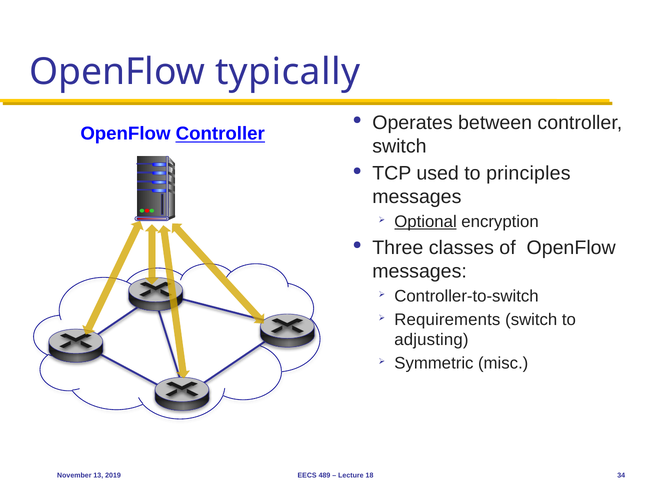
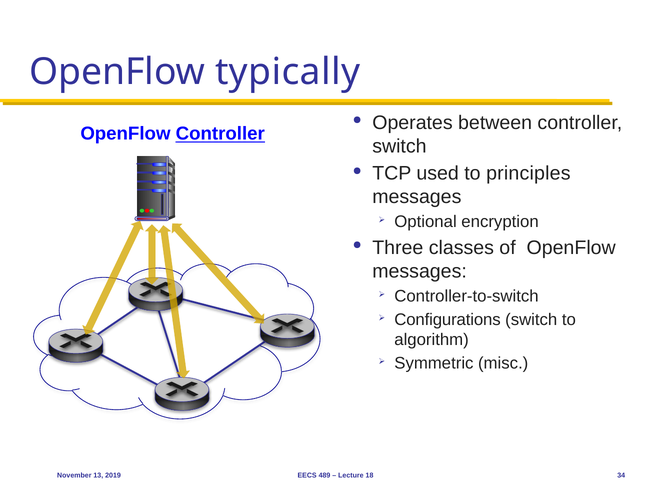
Optional underline: present -> none (426, 222)
Requirements: Requirements -> Configurations (447, 320)
adjusting: adjusting -> algorithm (432, 340)
